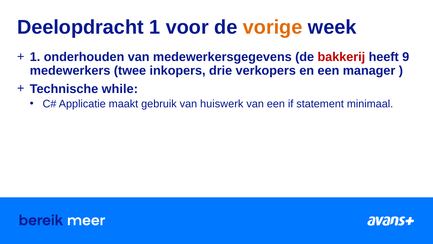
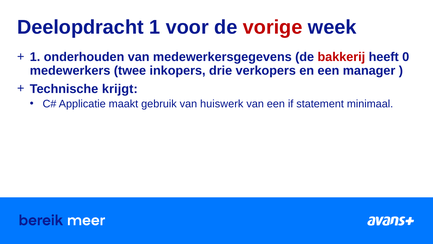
vorige colour: orange -> red (273, 27)
9: 9 -> 0 (406, 57)
while: while -> krijgt (120, 89)
